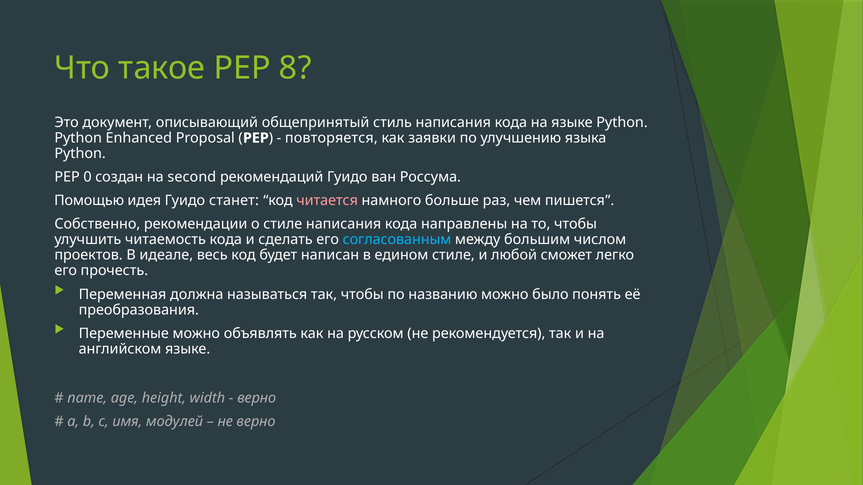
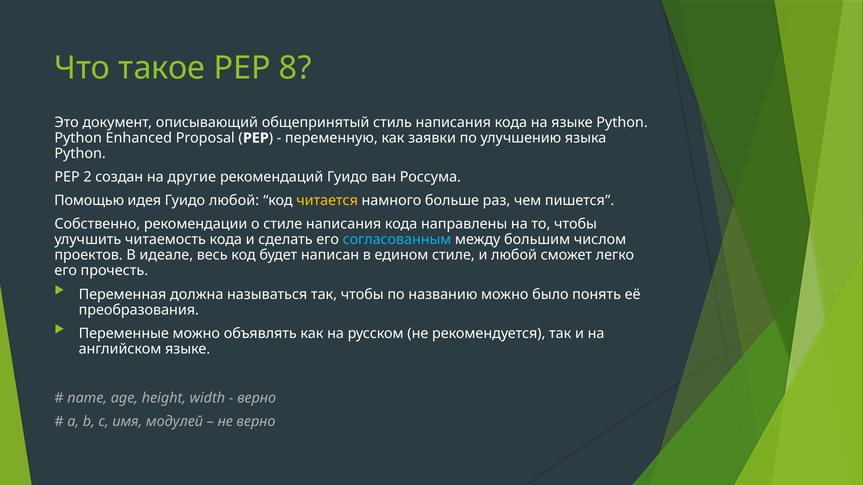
повторяется: повторяется -> переменную (331, 138)
0: 0 -> 2 (88, 177)
second: second -> другие (192, 177)
Гуидо станет: станет -> любой (234, 201)
читается colour: pink -> yellow (327, 201)
